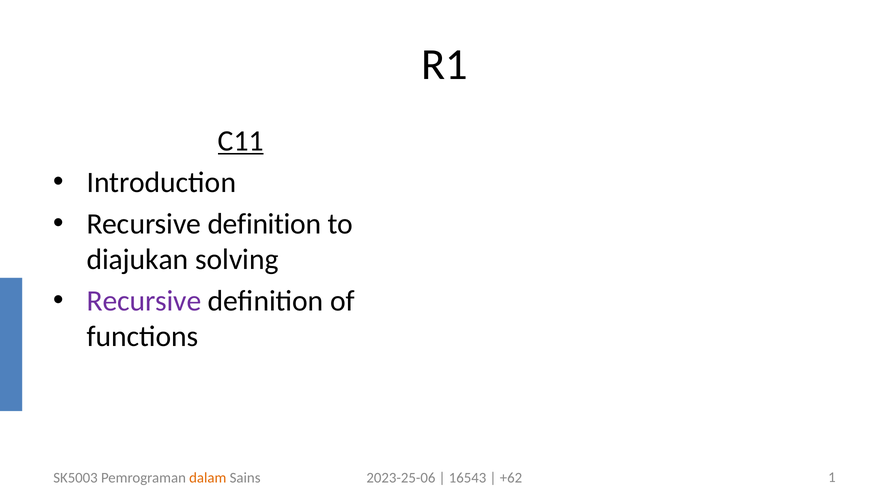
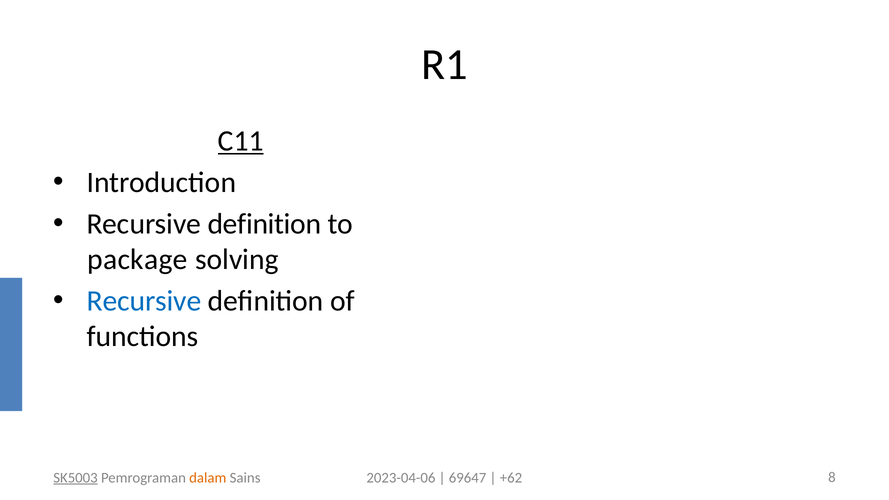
diajukan: diajukan -> package (137, 260)
Recursive colour: purple -> blue (144, 301)
SK5003 underline: none -> present (76, 478)
2023-25-06: 2023-25-06 -> 2023-04-06 (401, 478)
16543: 16543 -> 69647 (468, 478)
1: 1 -> 8 (832, 478)
